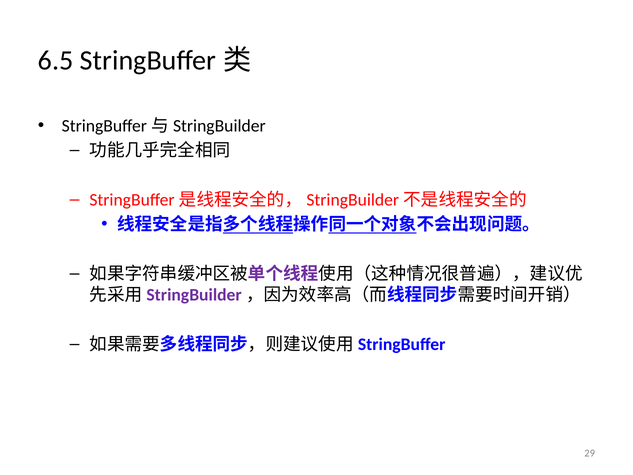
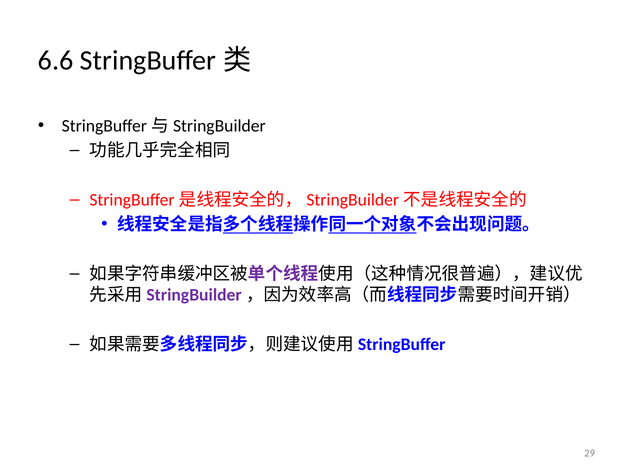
6.5: 6.5 -> 6.6 (56, 61)
